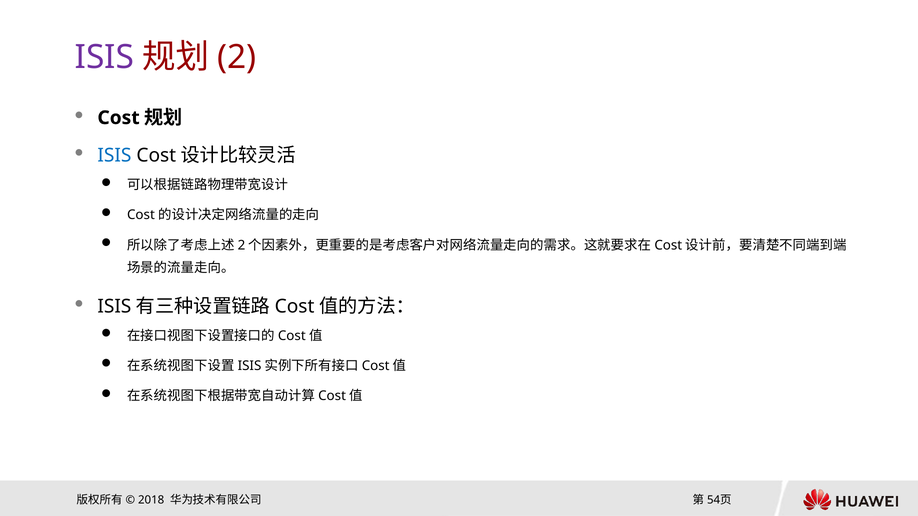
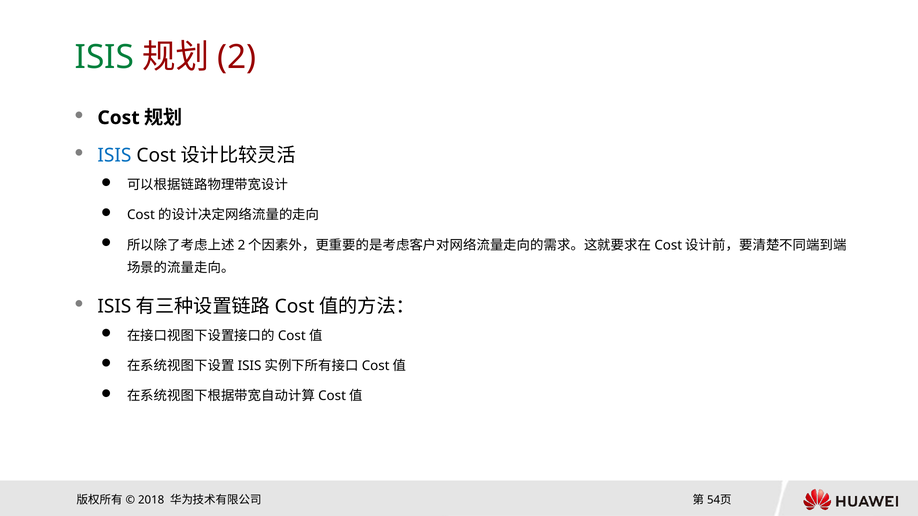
ISIS colour: purple -> green (104, 57)
